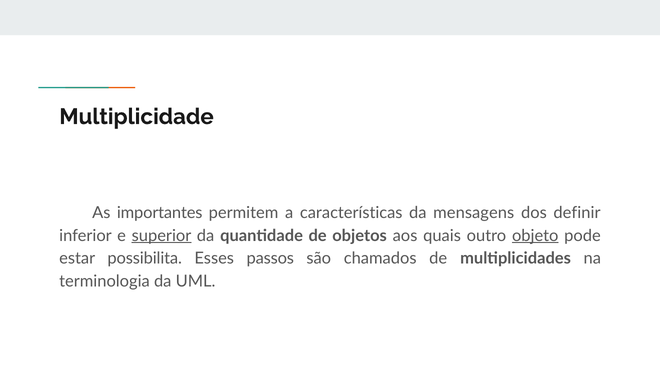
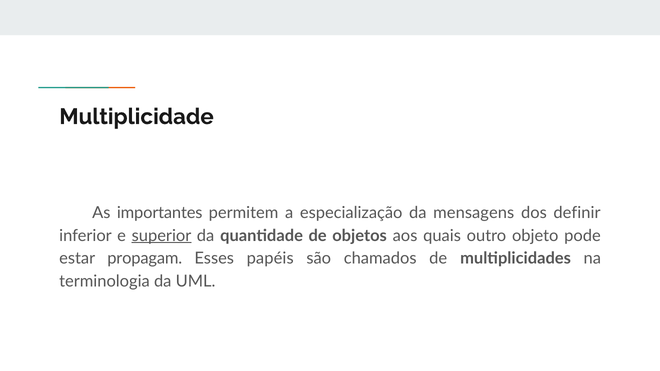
características: características -> especialização (351, 213)
objeto underline: present -> none (535, 236)
possibilita: possibilita -> propagam (145, 259)
passos: passos -> papéis (270, 259)
